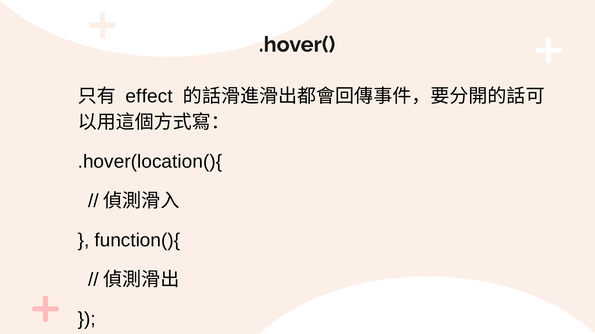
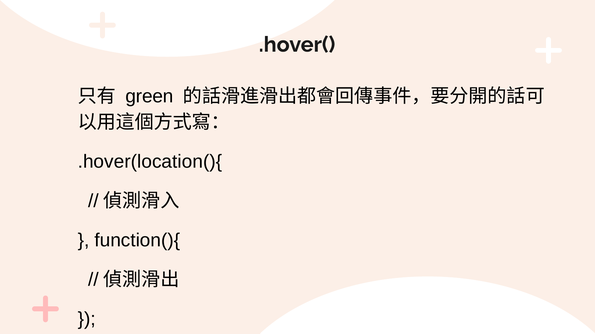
effect: effect -> green (149, 96)
